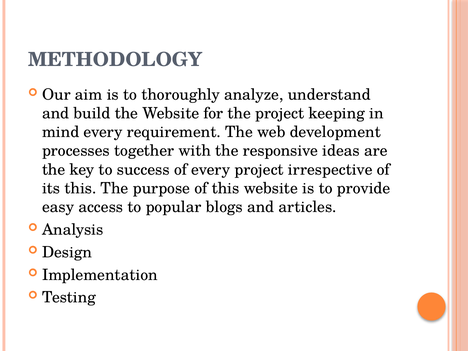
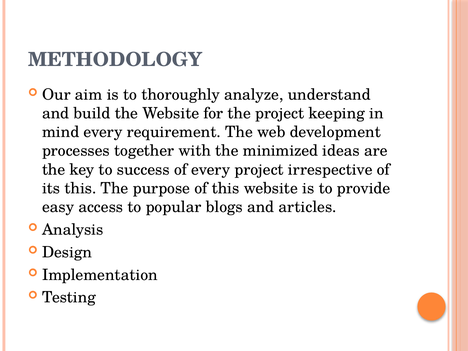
responsive: responsive -> minimized (281, 151)
